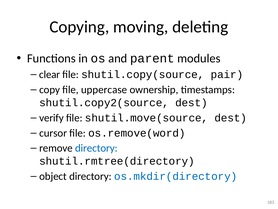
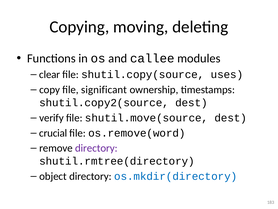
parent: parent -> callee (152, 58)
pair: pair -> uses (227, 74)
uppercase: uppercase -> significant (104, 89)
cursor: cursor -> crucial (53, 133)
directory colour: blue -> purple (96, 148)
